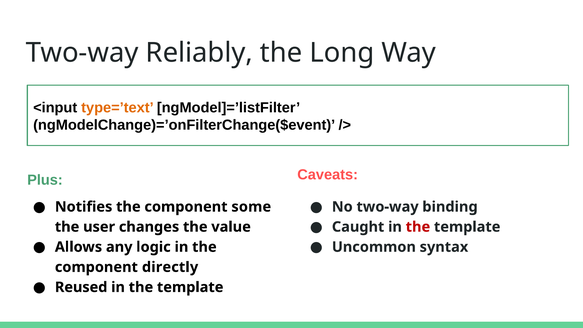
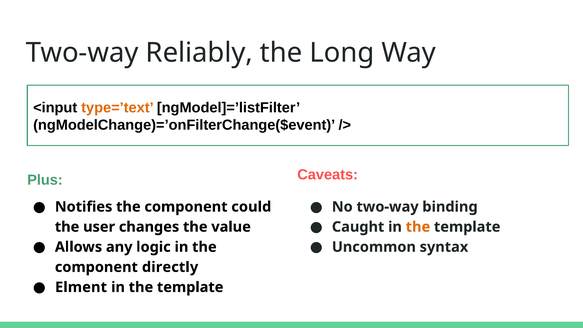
some: some -> could (251, 207)
the colour: red -> orange (418, 227)
Reused: Reused -> Elment (81, 287)
